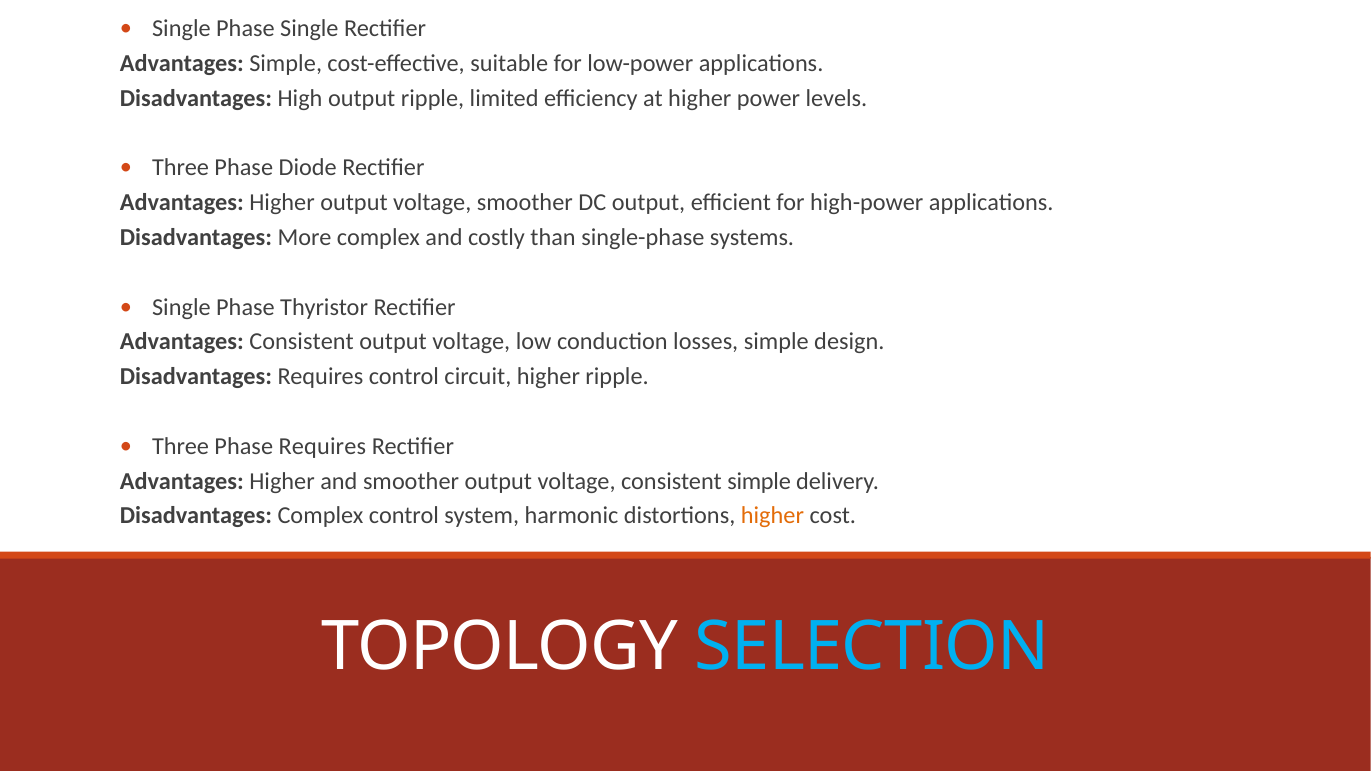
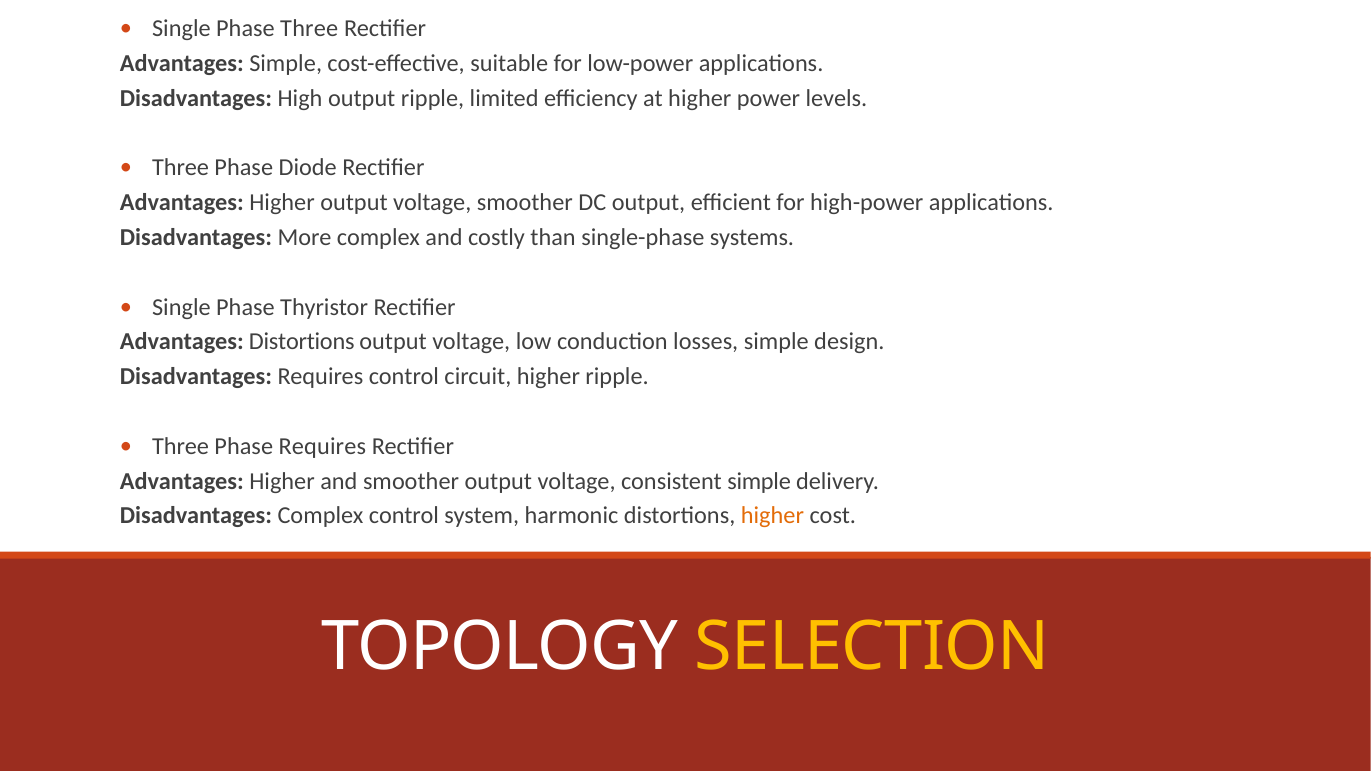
Phase Single: Single -> Three (309, 29)
Advantages Consistent: Consistent -> Distortions (302, 342)
SELECTION colour: light blue -> yellow (872, 647)
